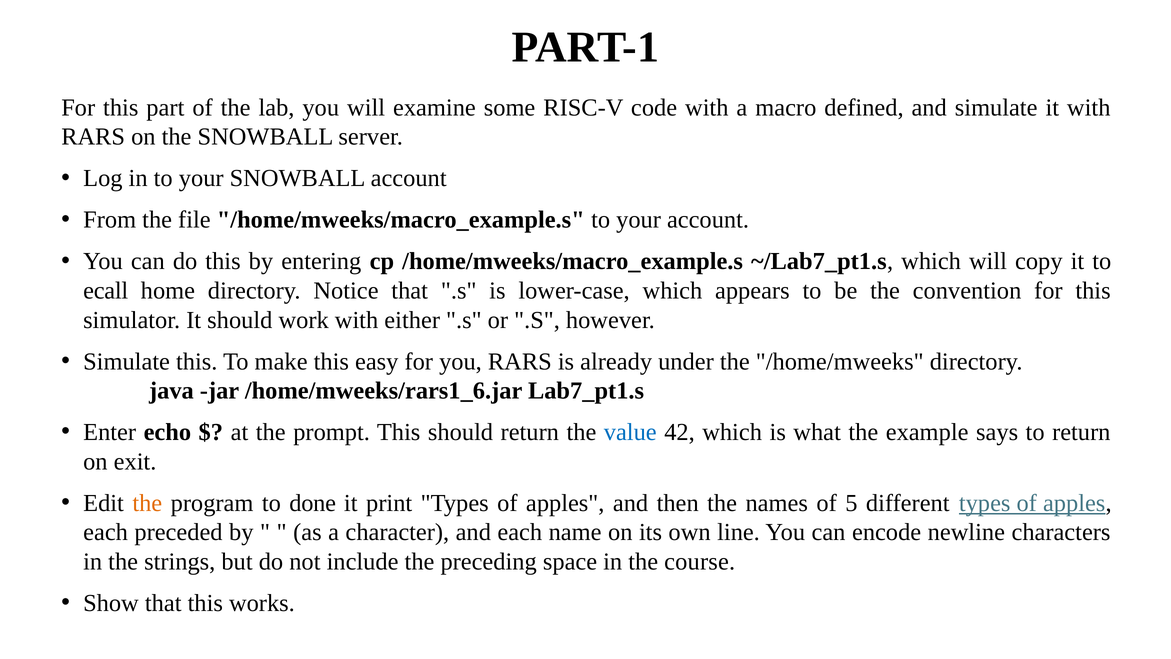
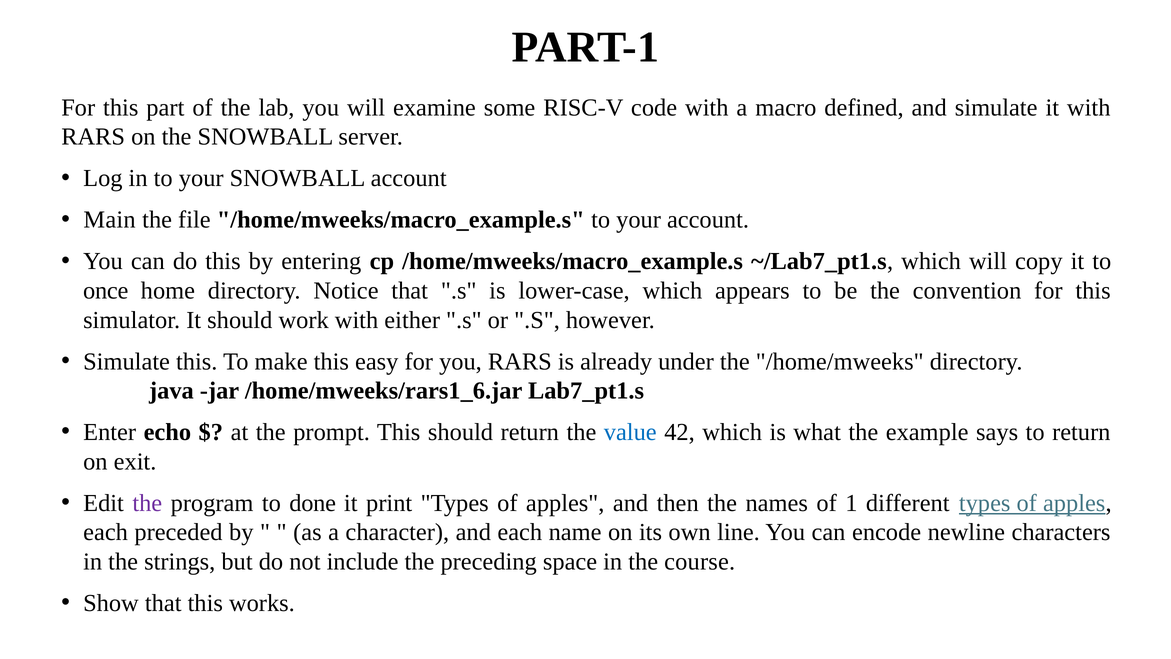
From: From -> Main (110, 220)
ecall: ecall -> once (106, 291)
the colour: orange -> purple (147, 503)
5: 5 -> 1 (851, 503)
